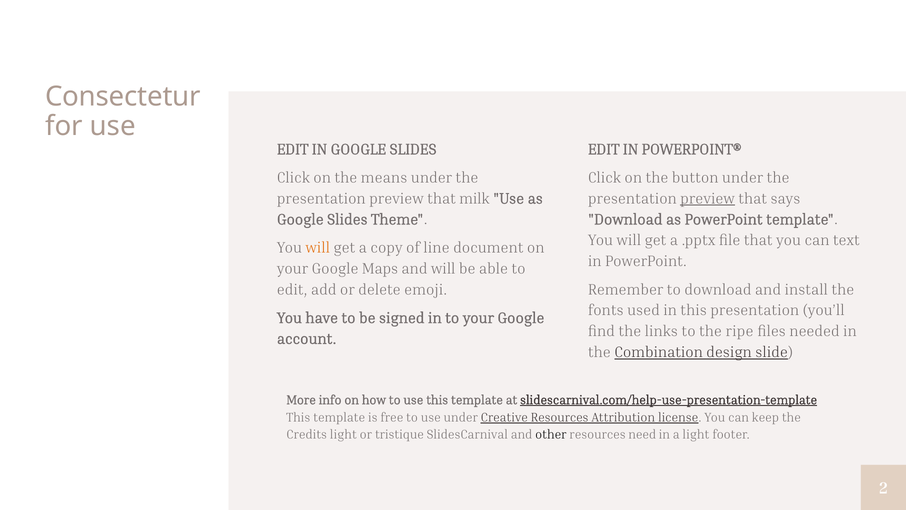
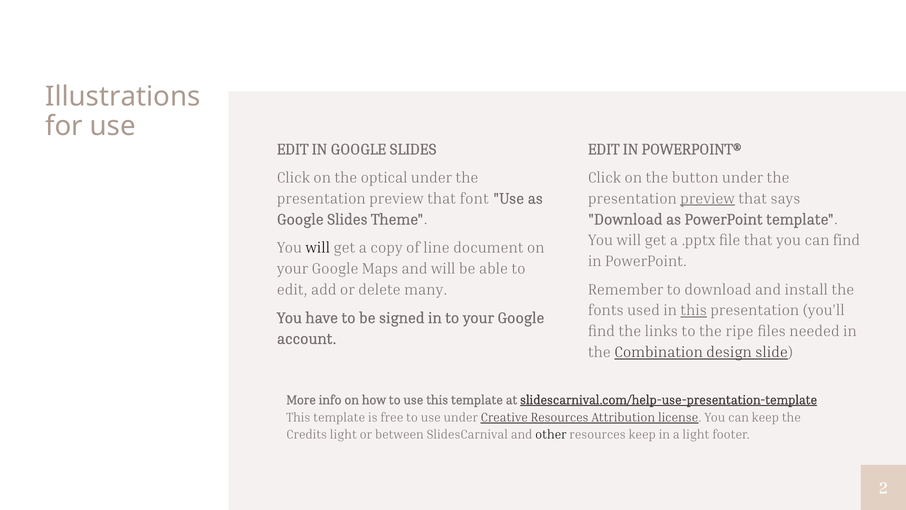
Consectetur: Consectetur -> Illustrations (123, 96)
means: means -> optical (384, 178)
milk: milk -> font (474, 198)
can text: text -> find (846, 240)
will colour: orange -> black (318, 248)
emoji: emoji -> many (426, 289)
this underline: none -> present (694, 310)
tristique: tristique -> between (399, 434)
resources need: need -> keep (642, 434)
